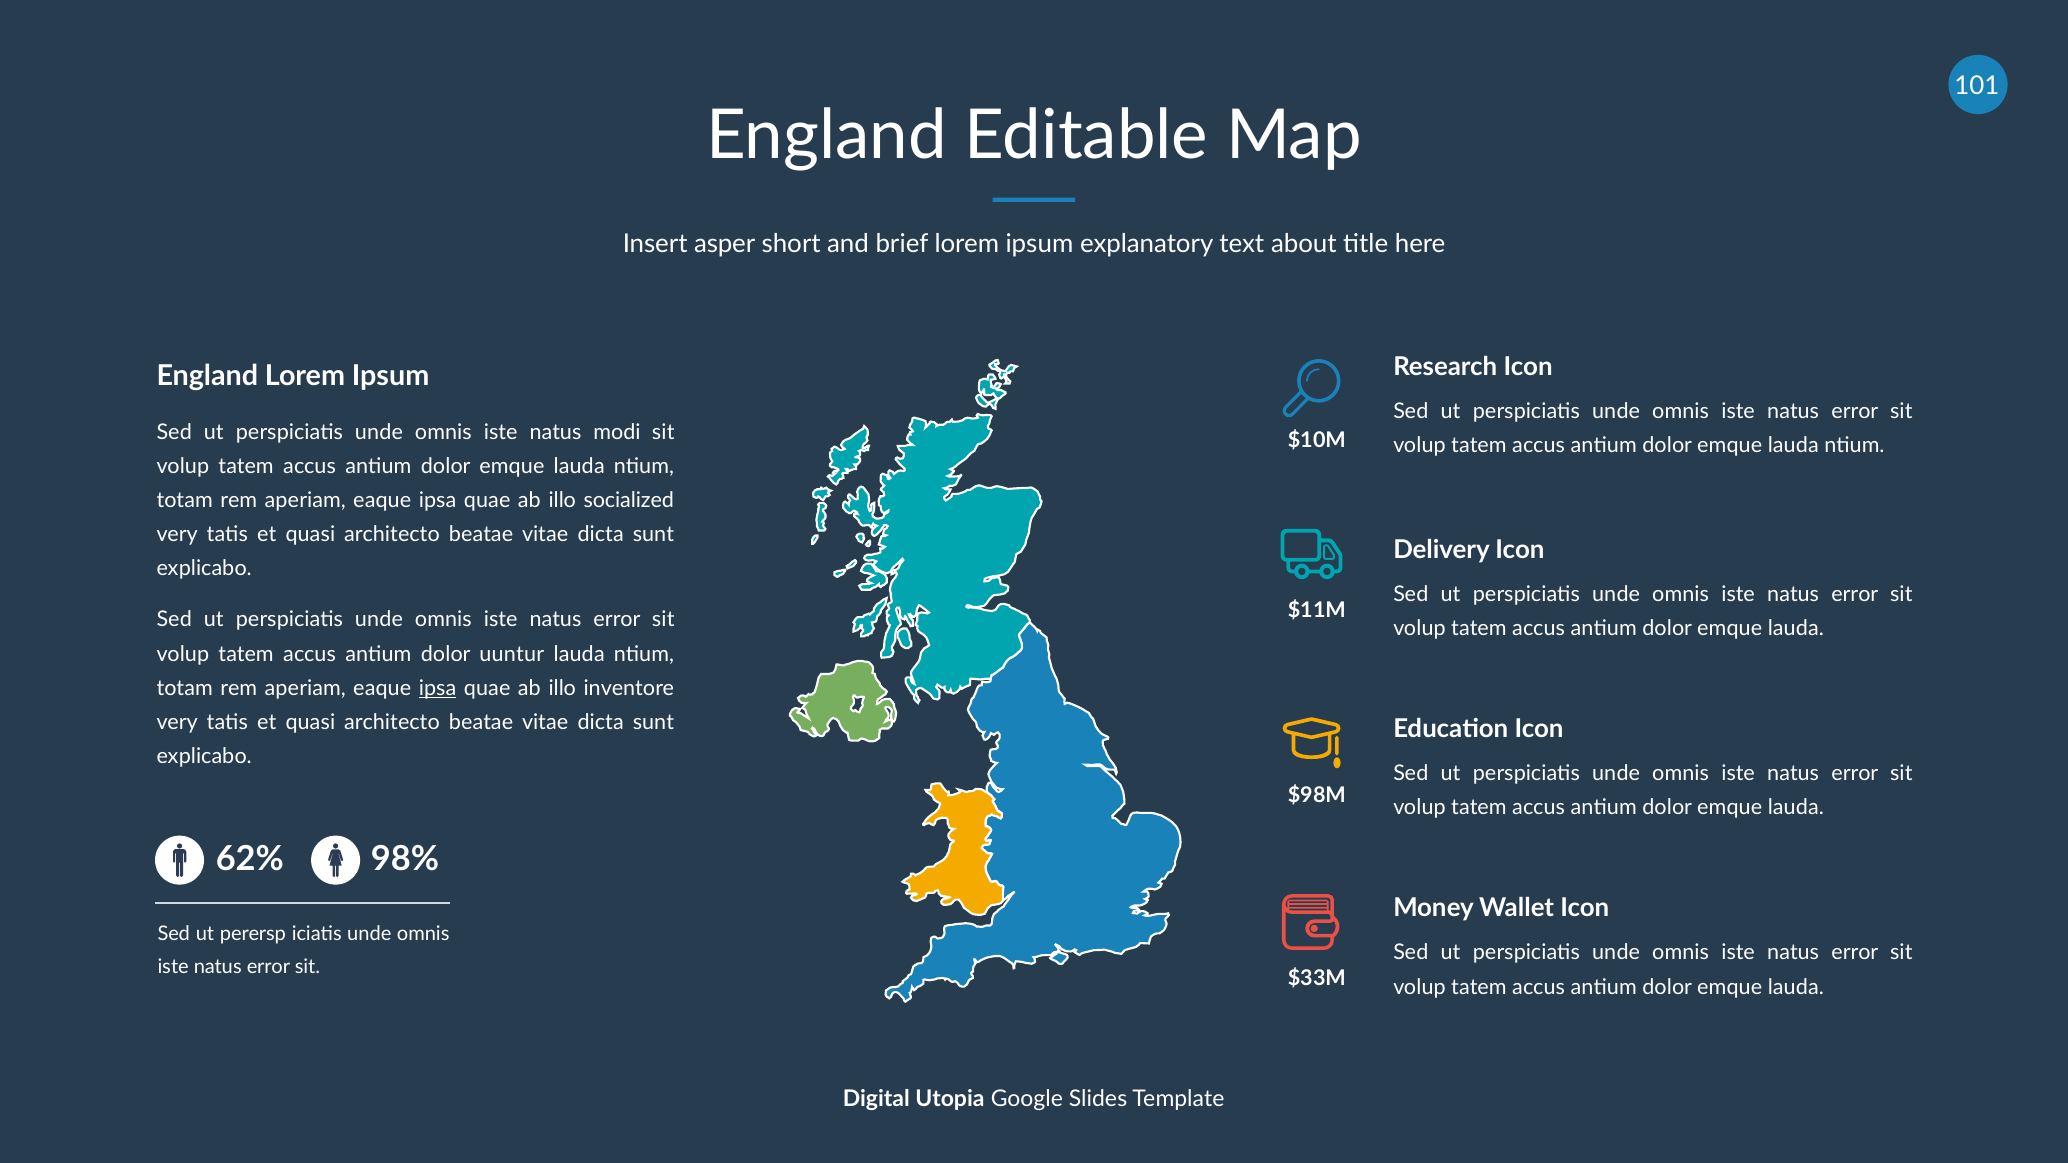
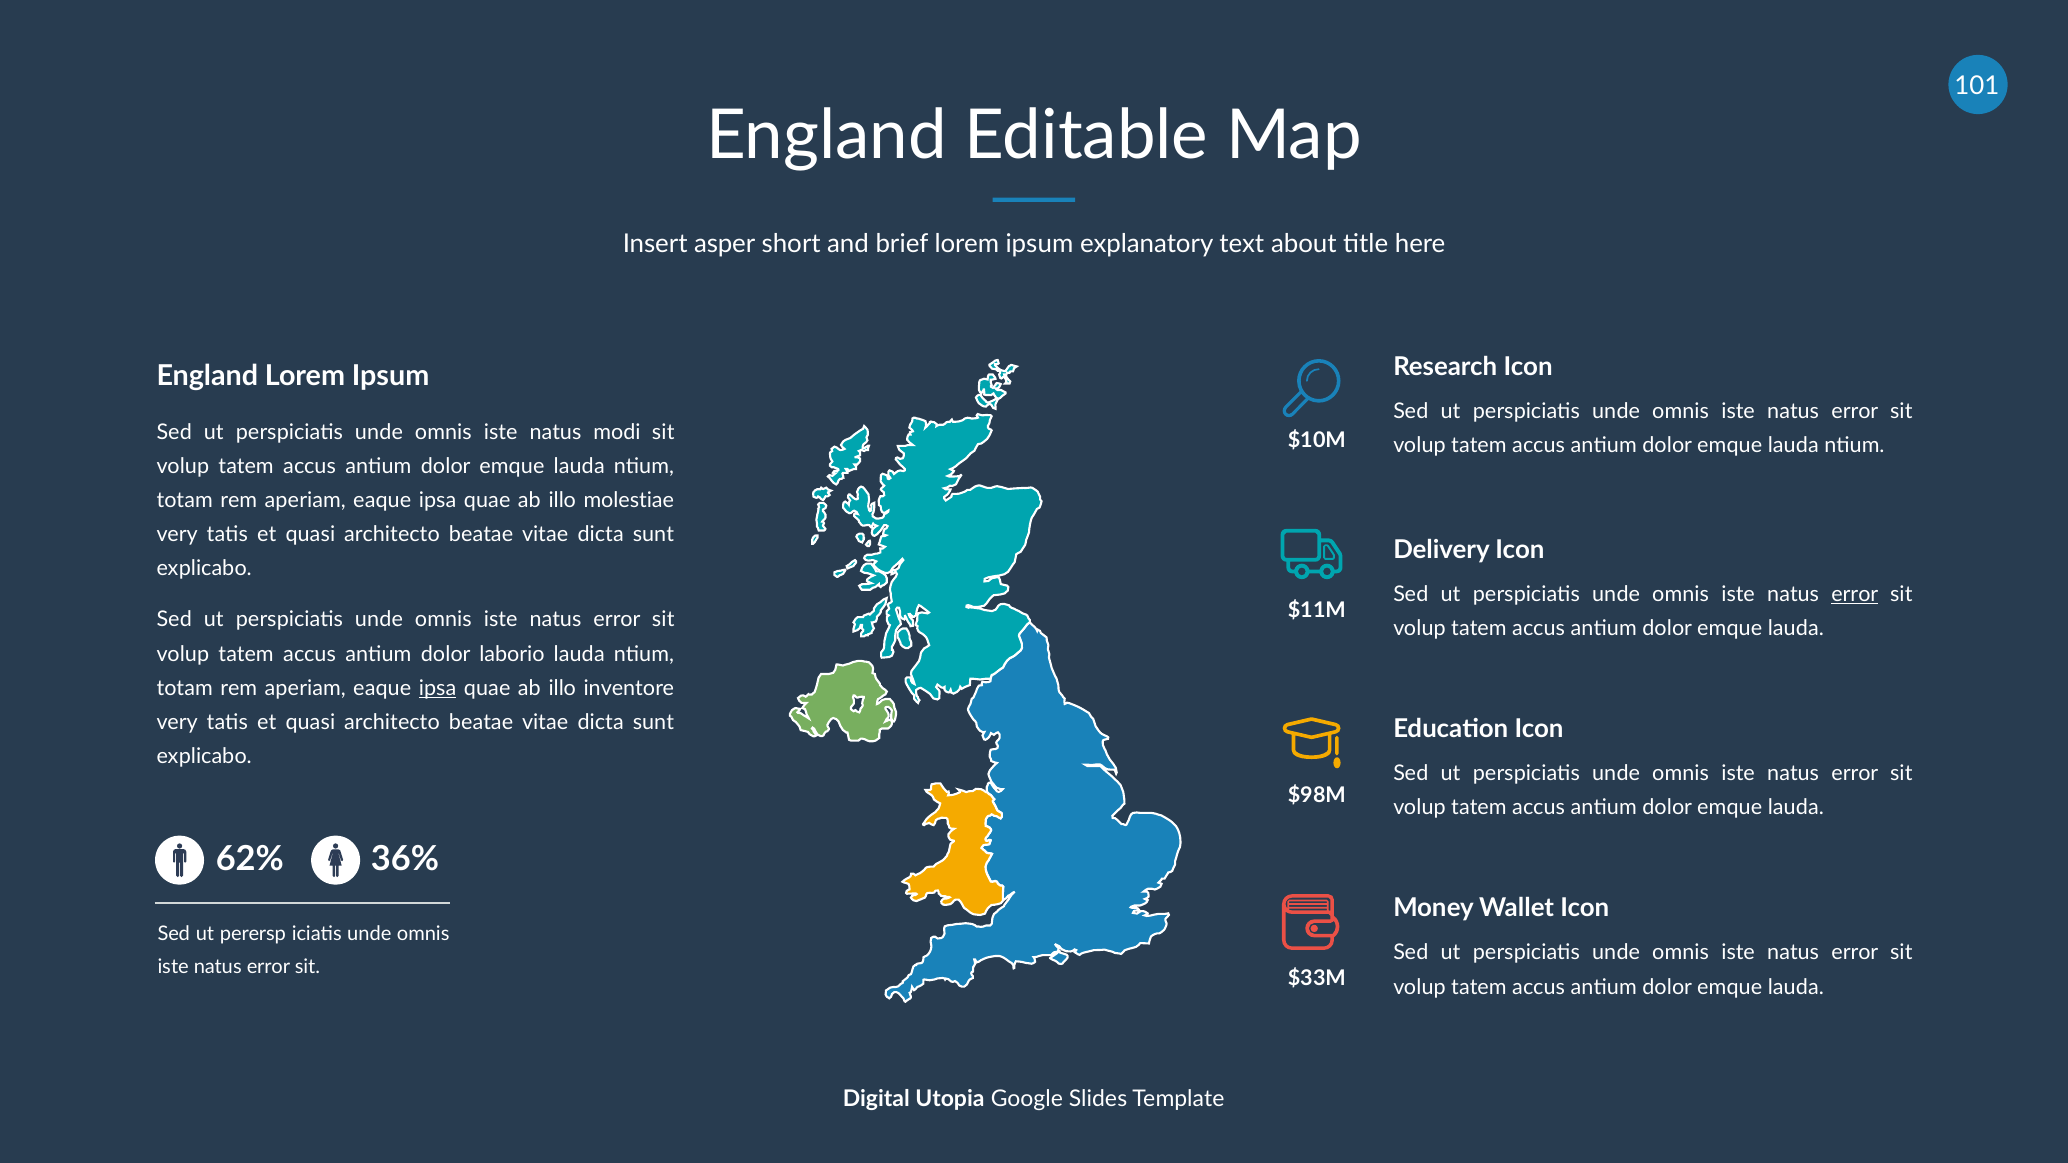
socialized: socialized -> molestiae (629, 500)
error underline: none -> present (1855, 595)
uuntur: uuntur -> laborio (512, 654)
98%: 98% -> 36% (405, 860)
